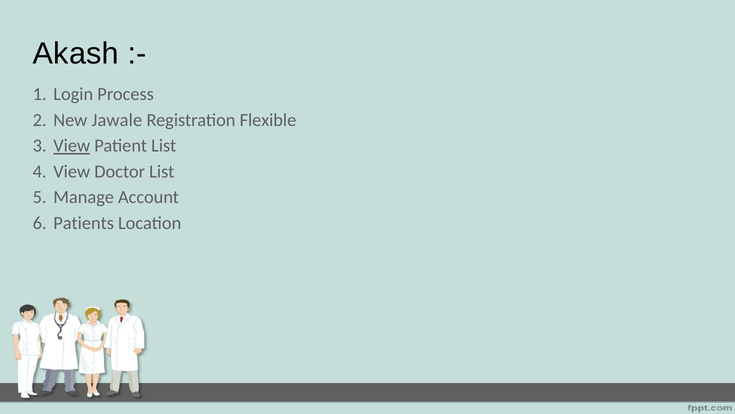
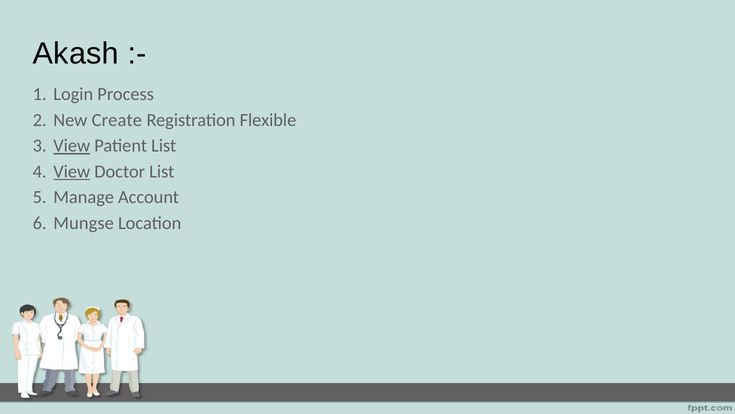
Jawale: Jawale -> Create (117, 120)
View underline: none -> present (72, 171)
Patients: Patients -> Mungse (84, 223)
